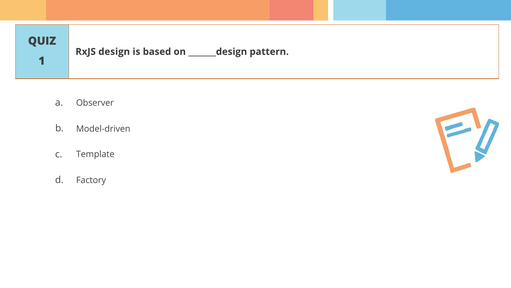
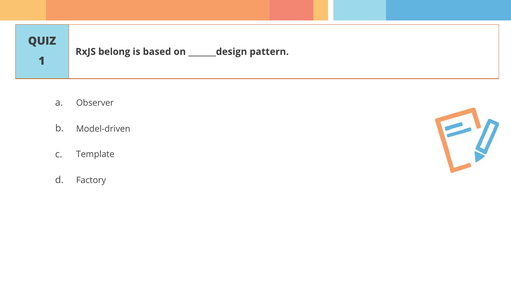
design: design -> belong (114, 52)
